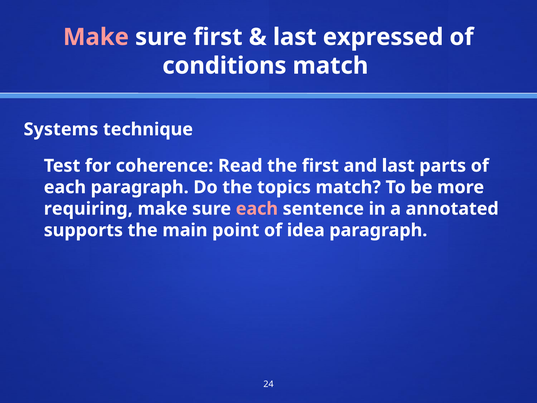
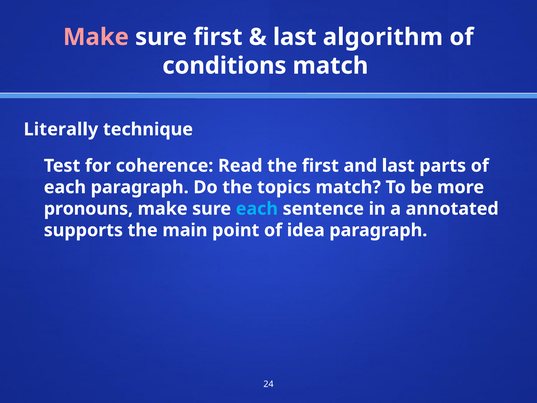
expressed: expressed -> algorithm (383, 37)
Systems: Systems -> Literally (61, 129)
requiring: requiring -> pronouns (88, 209)
each colour: pink -> light blue (257, 209)
